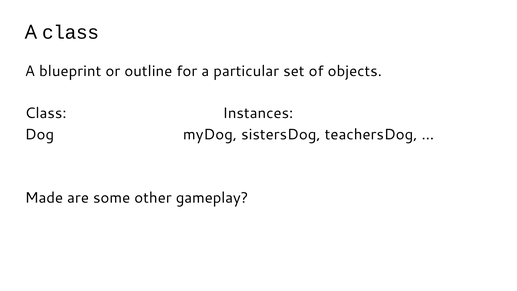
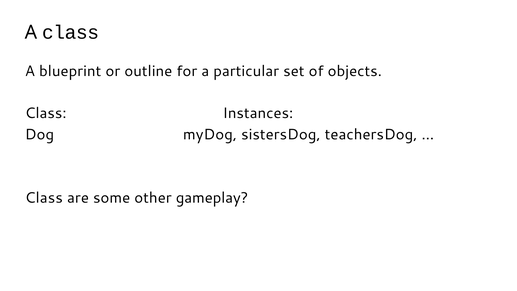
Made: Made -> Class (44, 198)
